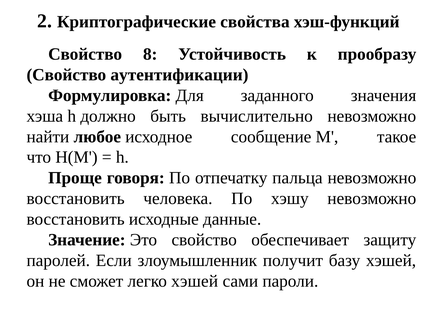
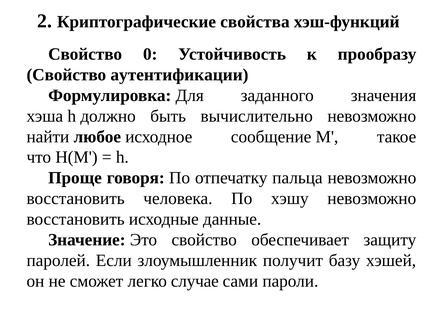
8: 8 -> 0 (150, 54)
легко хэшей: хэшей -> случае (195, 281)
